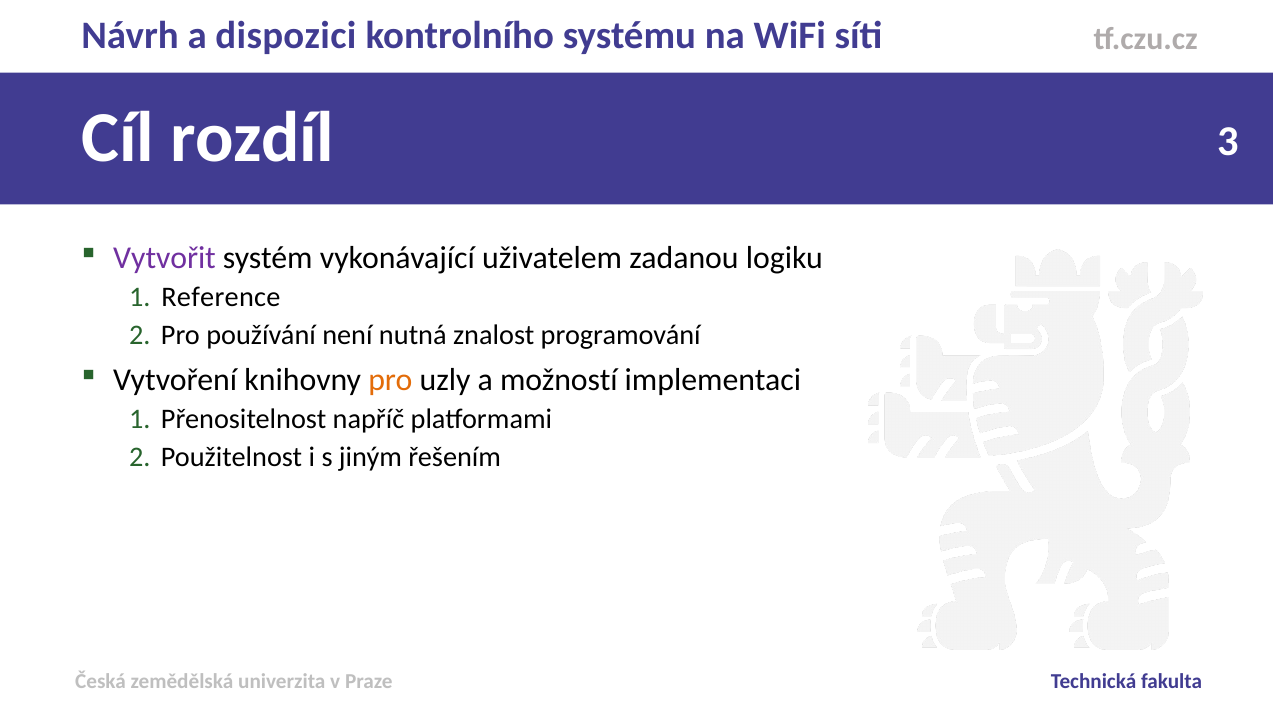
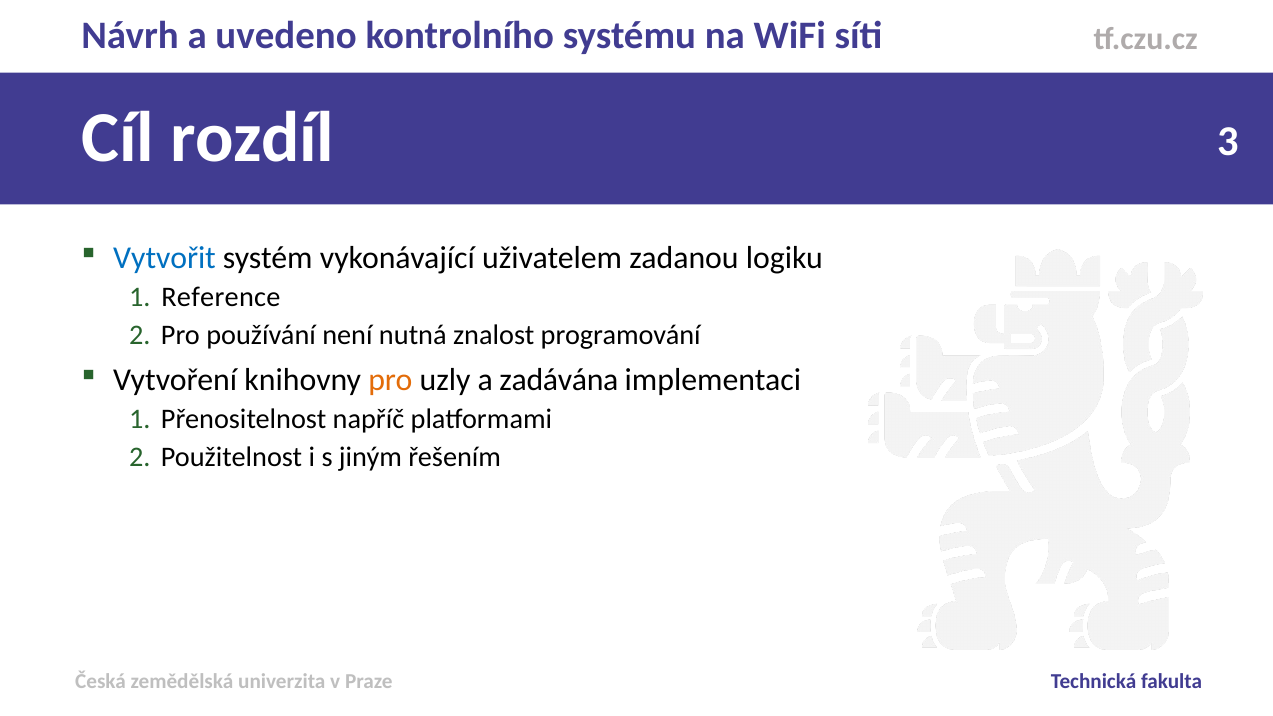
dispozici: dispozici -> uvedeno (286, 36)
Vytvořit colour: purple -> blue (165, 258)
možností: možností -> zadávána (559, 380)
